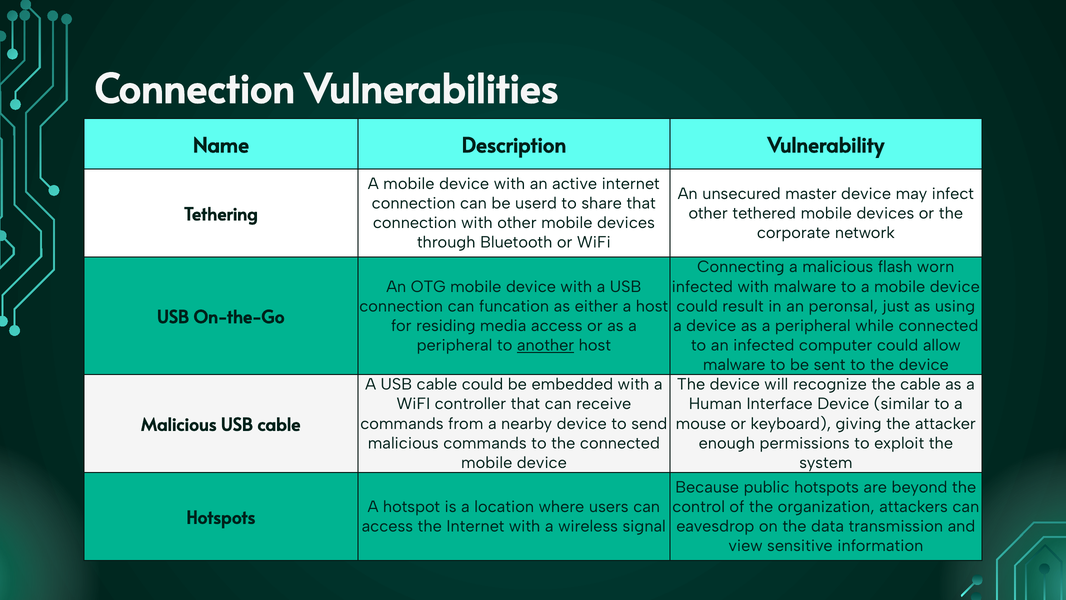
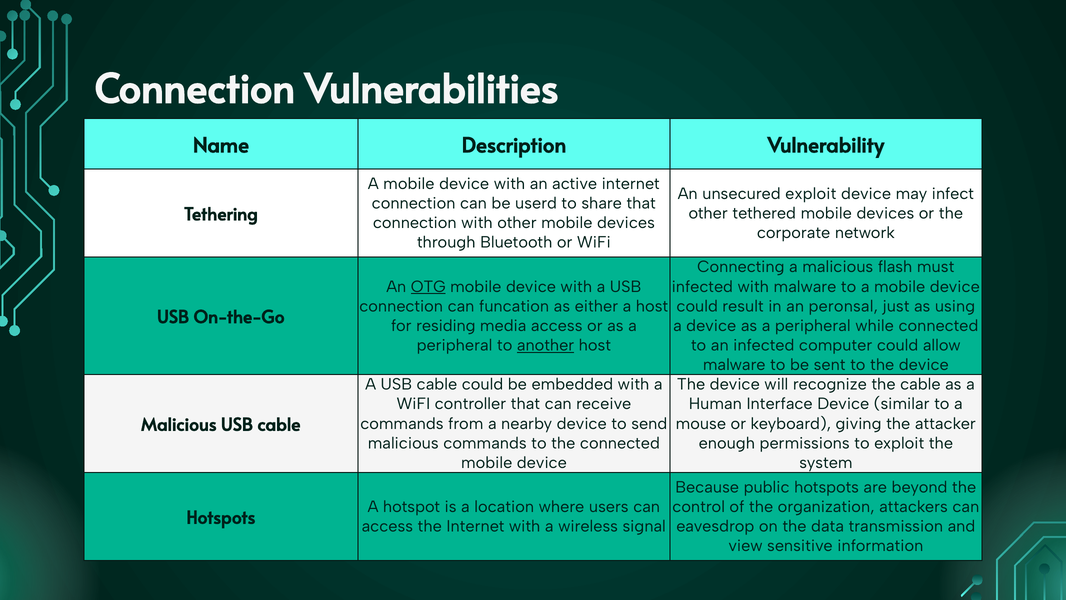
unsecured master: master -> exploit (811, 194)
worn: worn -> must (936, 267)
OTG underline: none -> present (428, 286)
